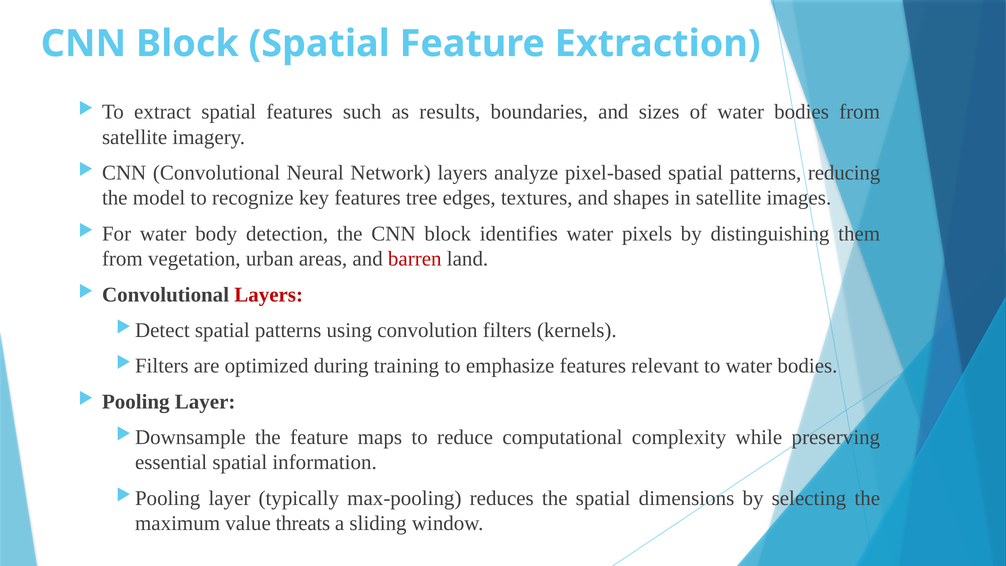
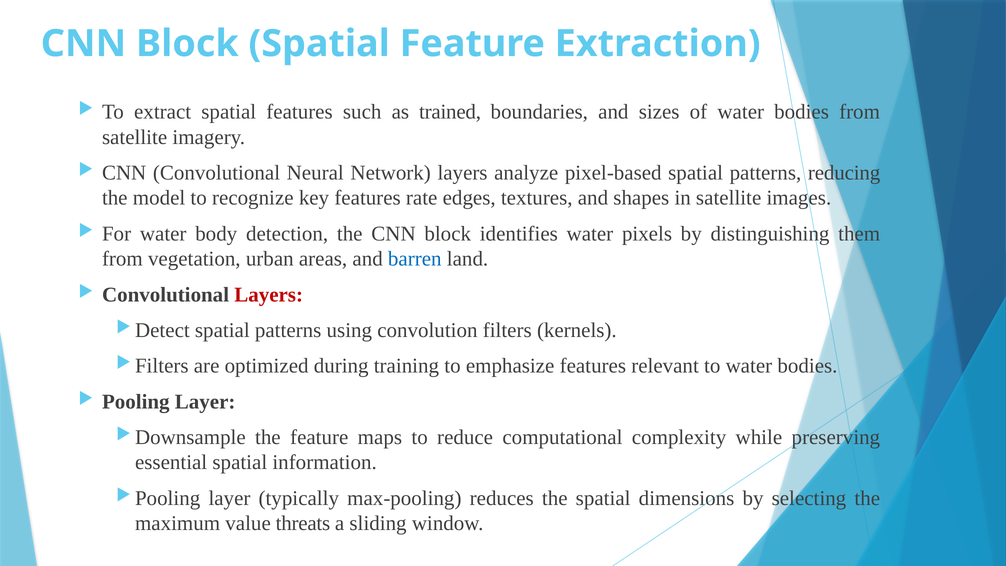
results: results -> trained (450, 112)
tree: tree -> rate (422, 198)
barren colour: red -> blue (415, 259)
